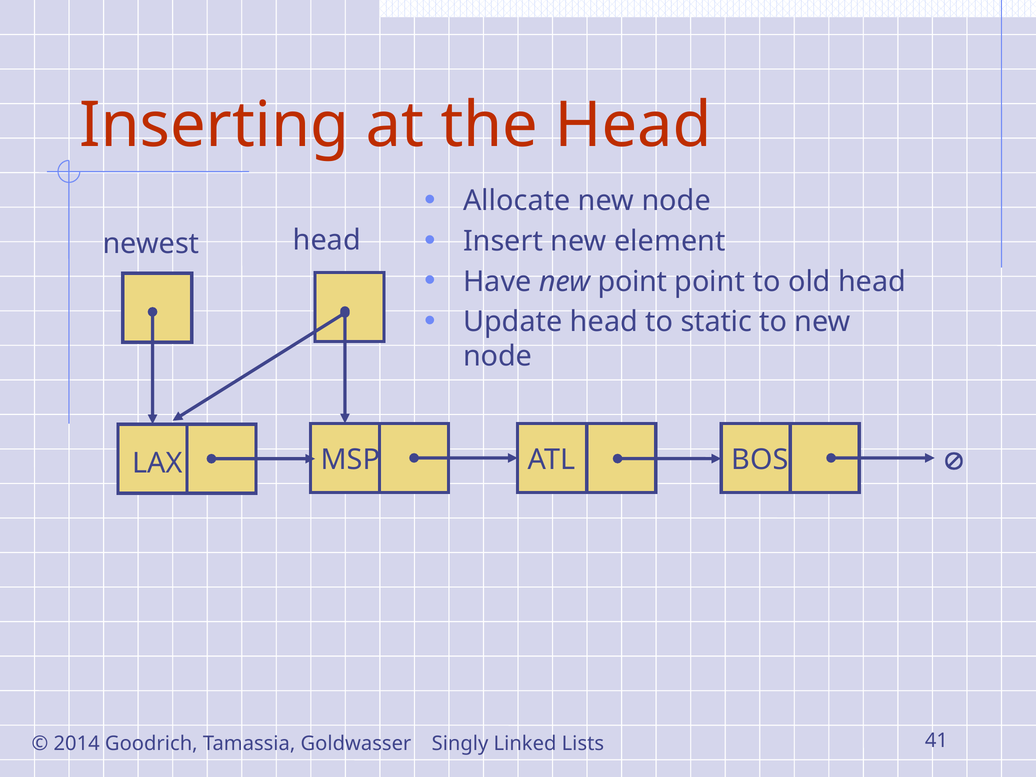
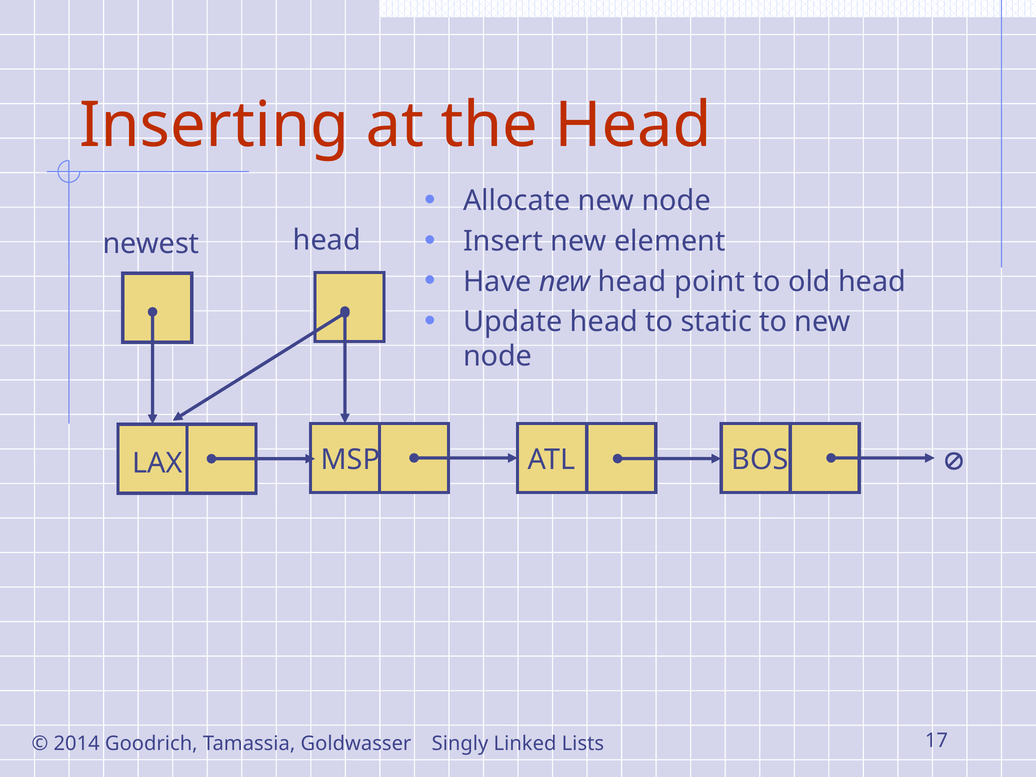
new point: point -> head (632, 282)
41: 41 -> 17 (936, 741)
